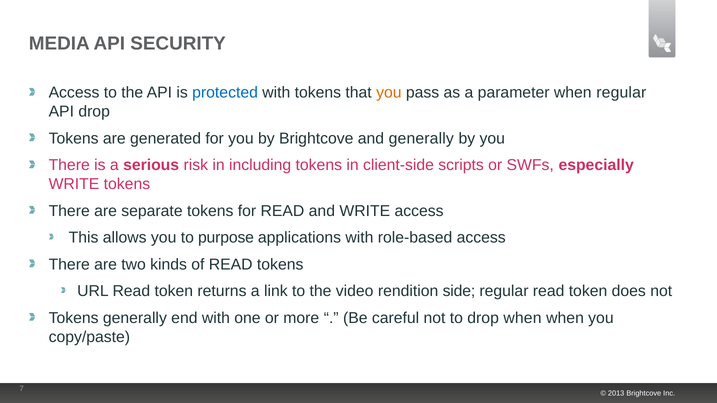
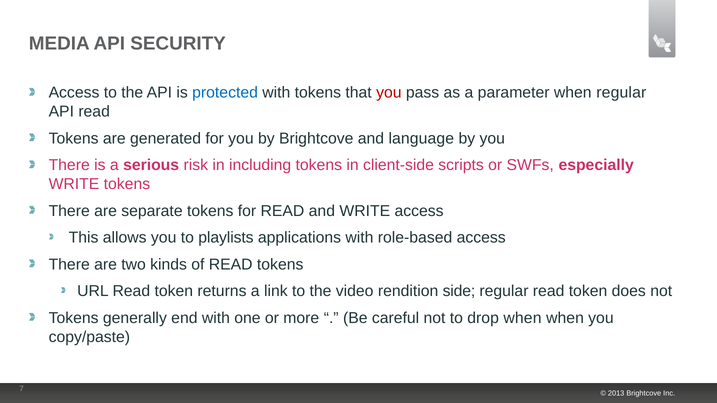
you colour: orange -> red (389, 93)
API drop: drop -> read (94, 112)
and generally: generally -> language (421, 139)
purpose: purpose -> playlists (226, 238)
